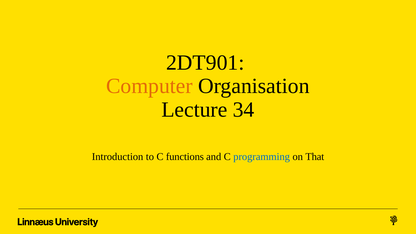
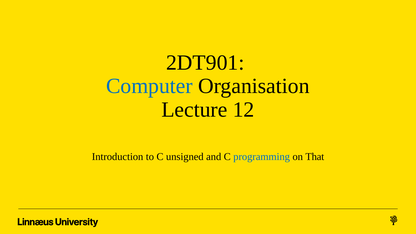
Computer colour: orange -> blue (149, 86)
34: 34 -> 12 (244, 110)
functions: functions -> unsigned (185, 157)
